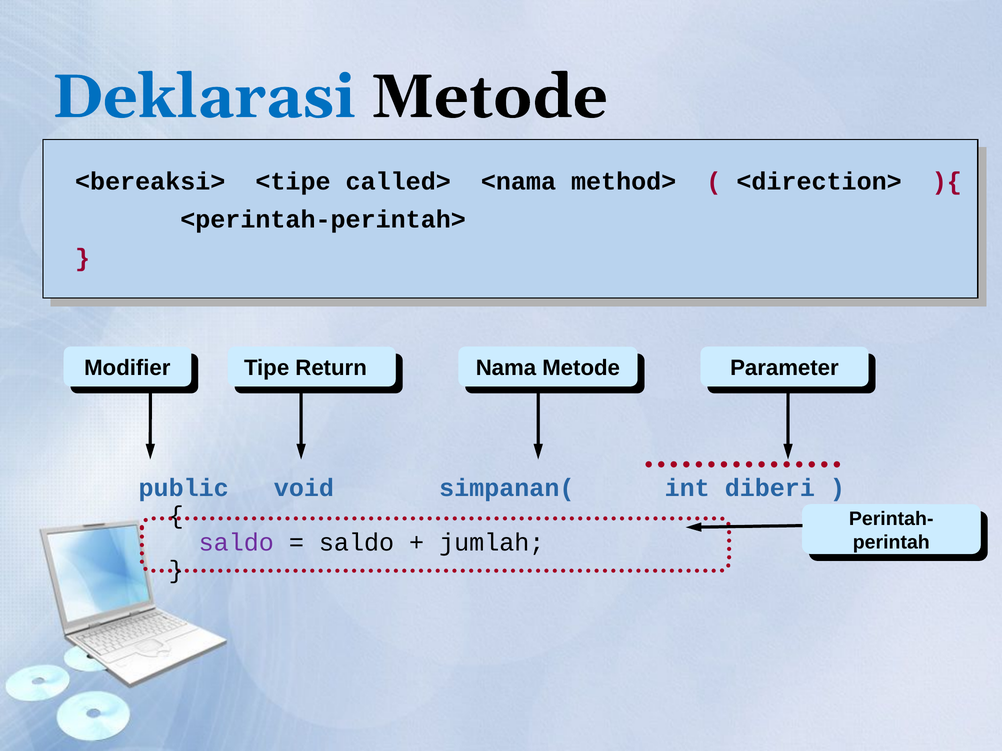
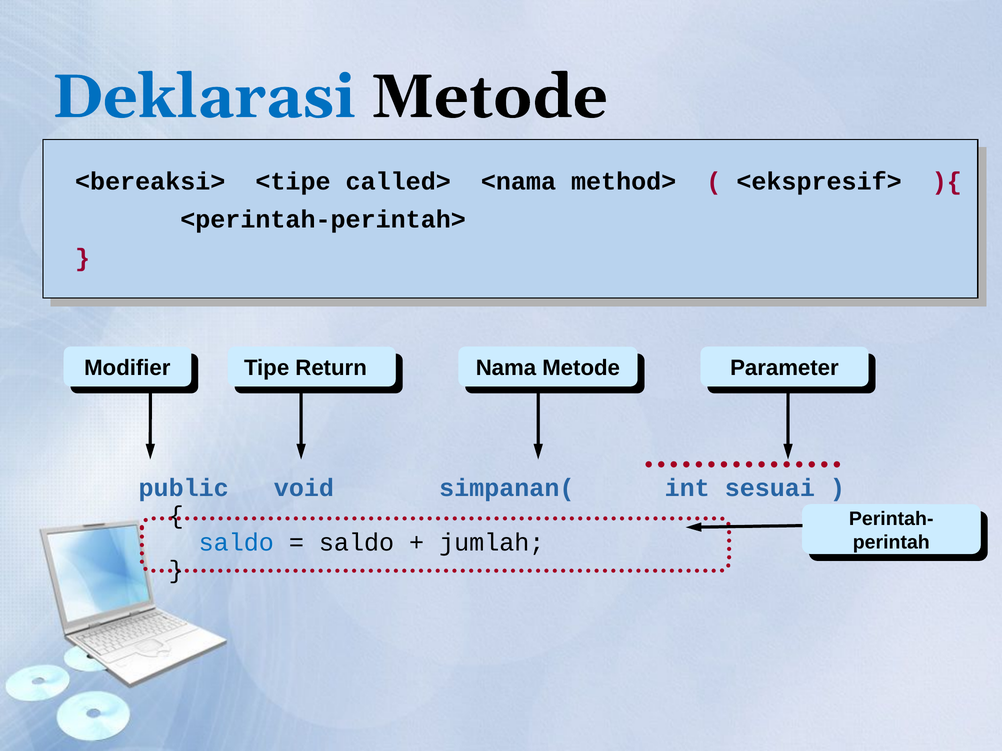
<direction>: <direction> -> <ekspresif> (819, 181)
diberi: diberi -> sesuai (770, 488)
saldo colour: purple -> blue (236, 543)
